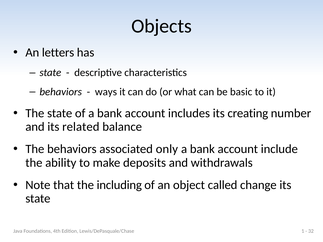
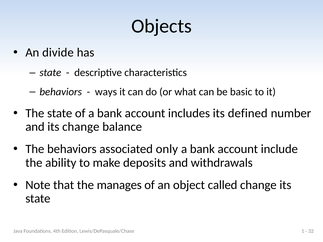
letters: letters -> divide (58, 53)
creating: creating -> defined (248, 113)
its related: related -> change (81, 127)
including: including -> manages (119, 185)
